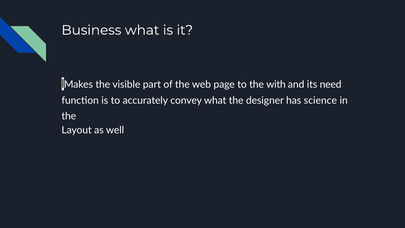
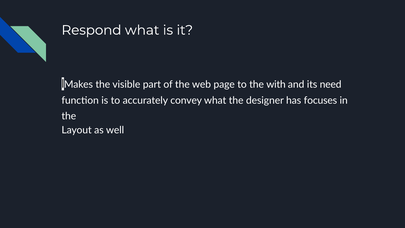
Business: Business -> Respond (91, 30)
science: science -> focuses (320, 100)
